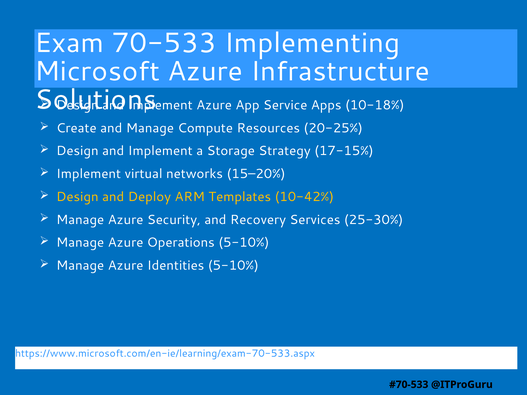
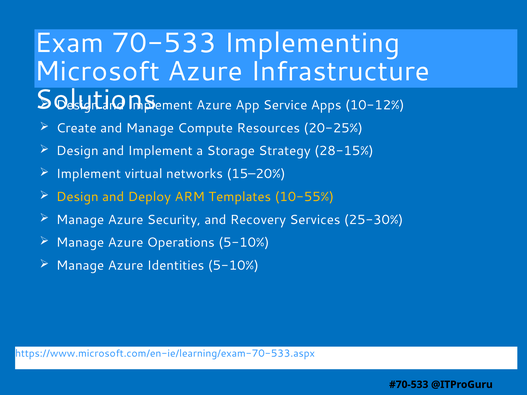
10-18%: 10-18% -> 10-12% (375, 105)
17-15%: 17-15% -> 28-15% (344, 151)
10-42%: 10-42% -> 10-55% (304, 197)
